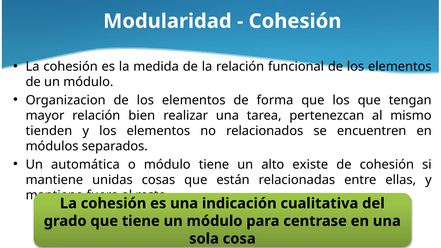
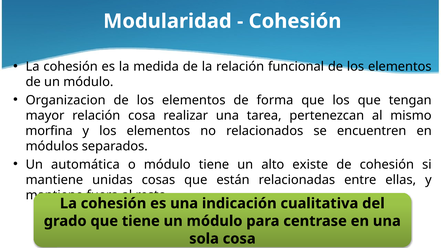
relación bien: bien -> cosa (142, 116)
tienden: tienden -> morfina (49, 131)
